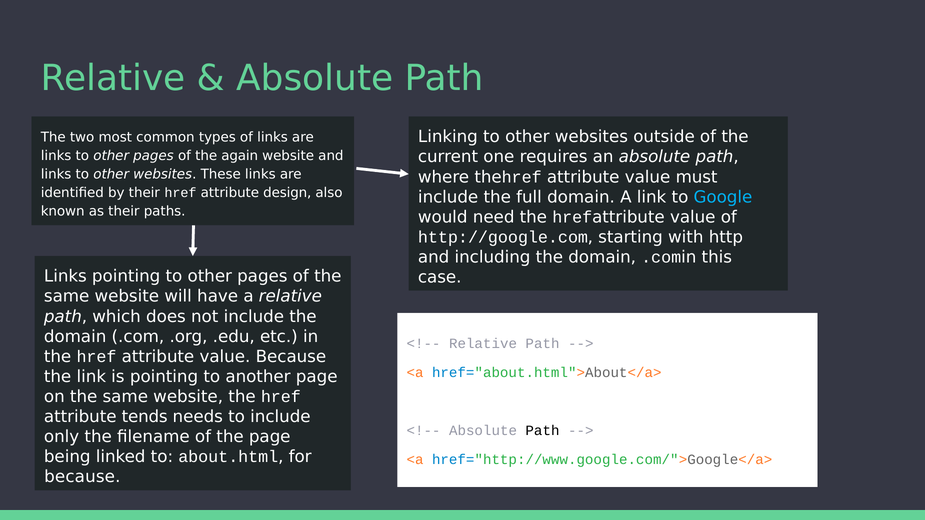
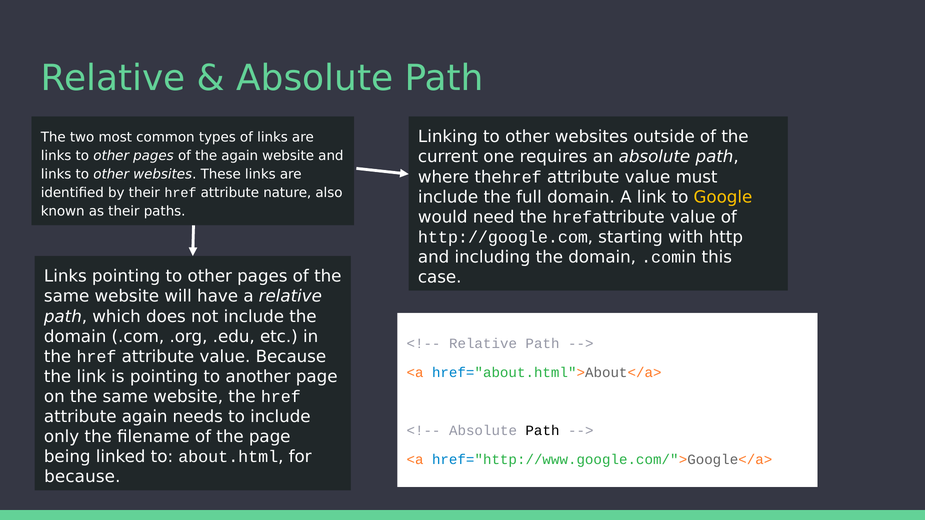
design: design -> nature (287, 193)
Google colour: light blue -> yellow (723, 197)
attribute tends: tends -> again (145, 417)
